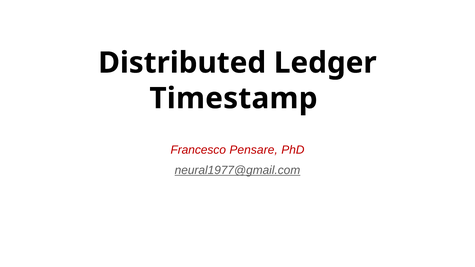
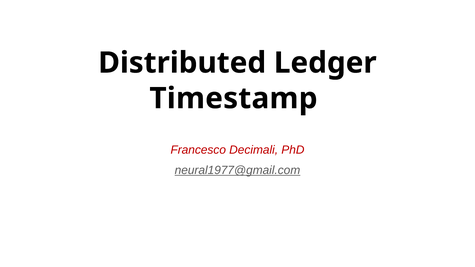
Pensare: Pensare -> Decimali (254, 150)
